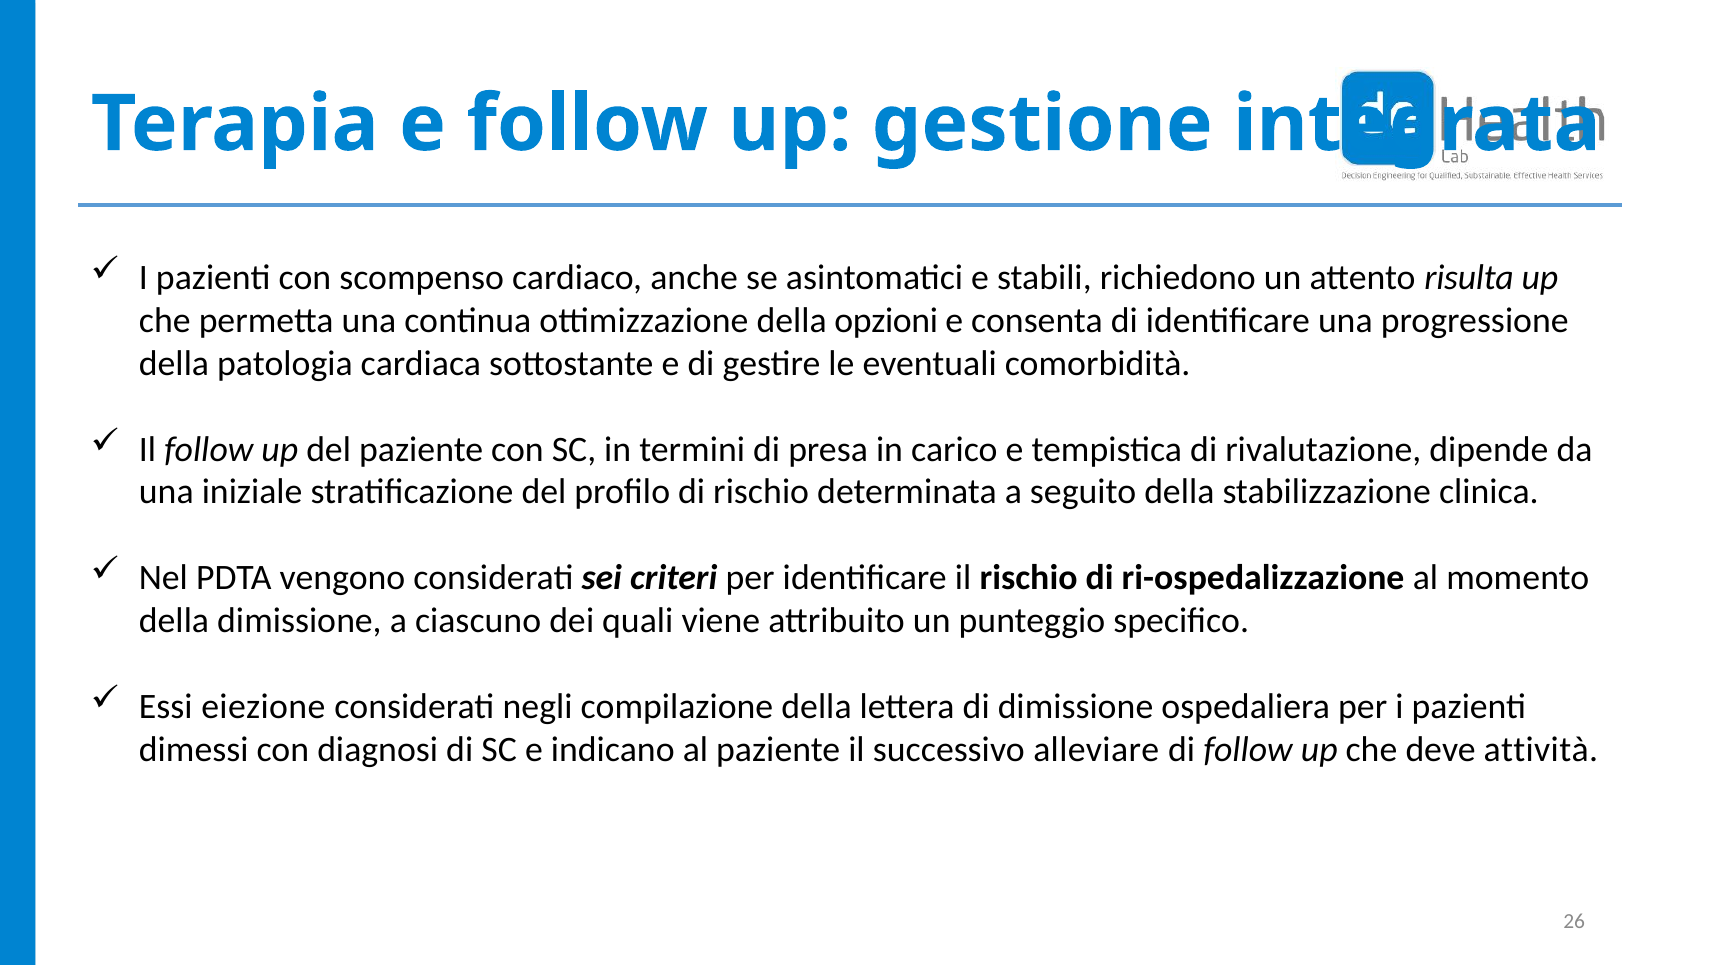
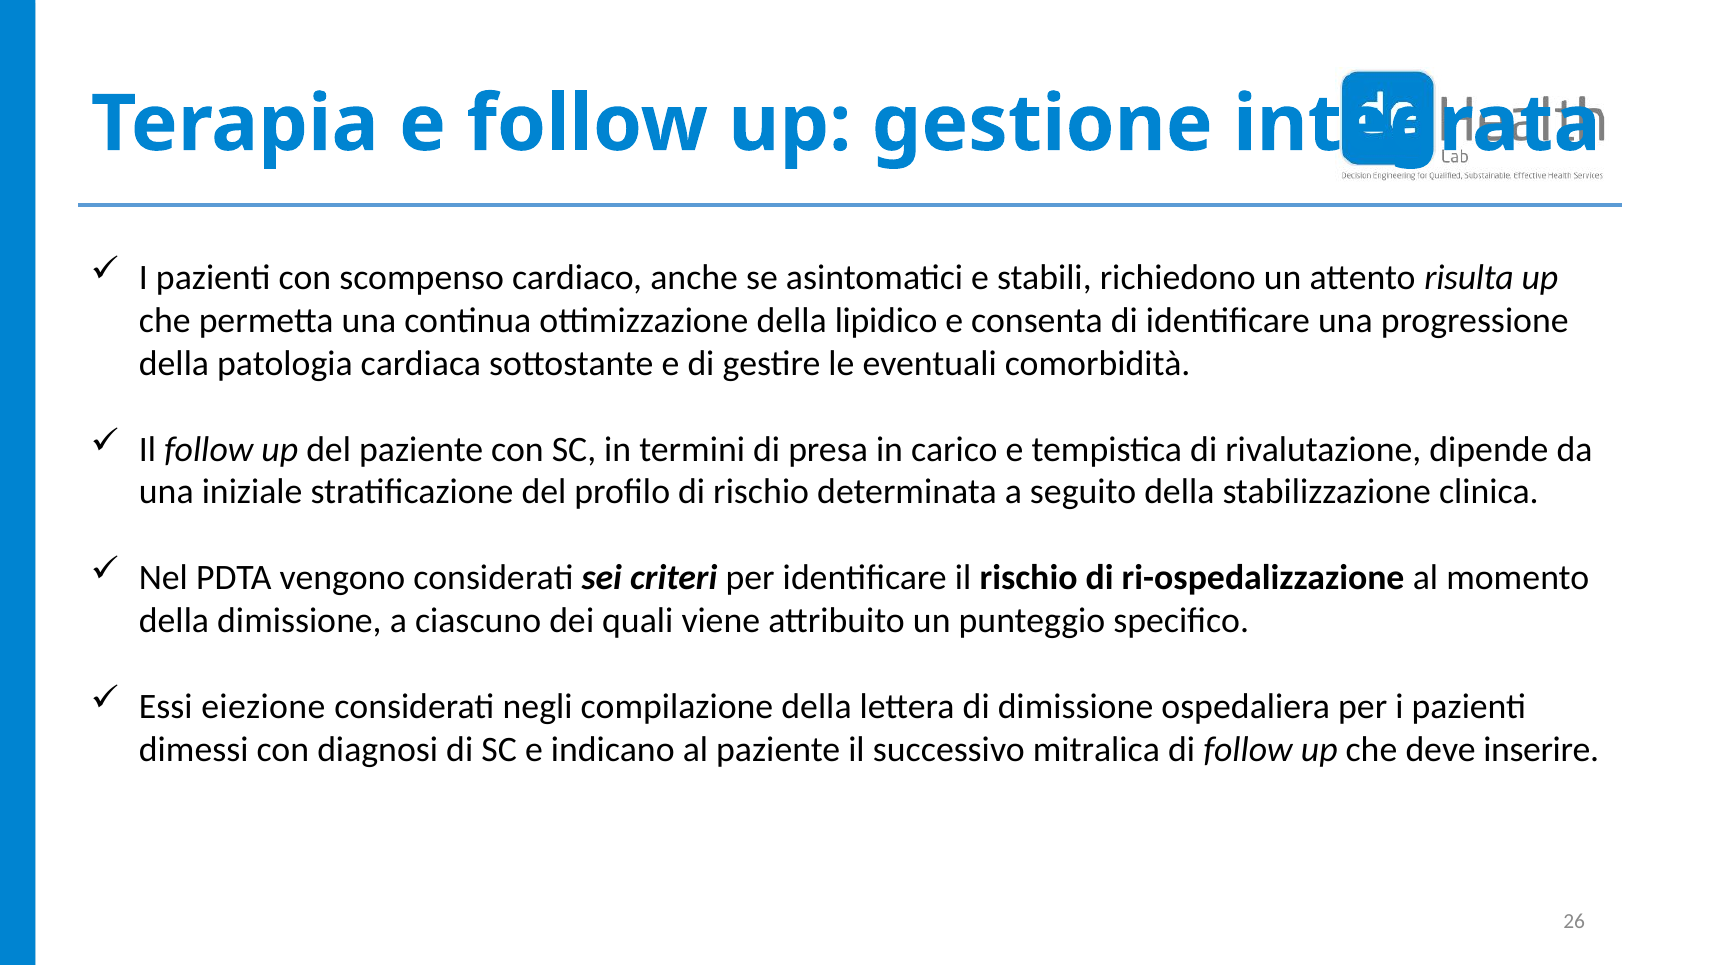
opzioni: opzioni -> lipidico (886, 321)
alleviare: alleviare -> mitralica (1096, 750)
attività: attività -> inserire (1541, 750)
